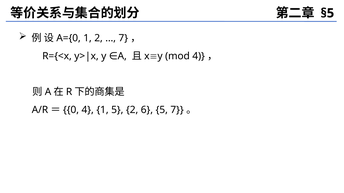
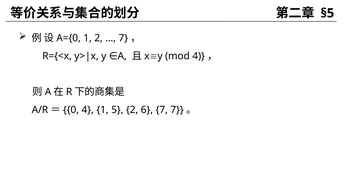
6 5: 5 -> 7 (162, 110)
